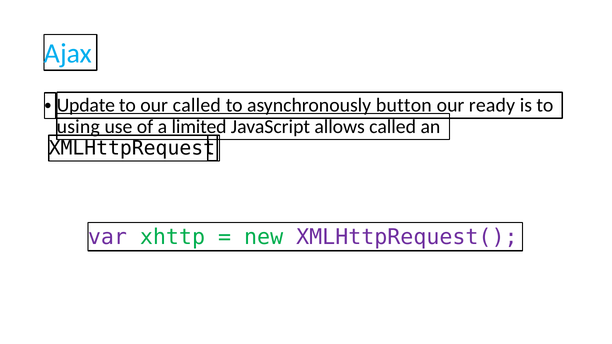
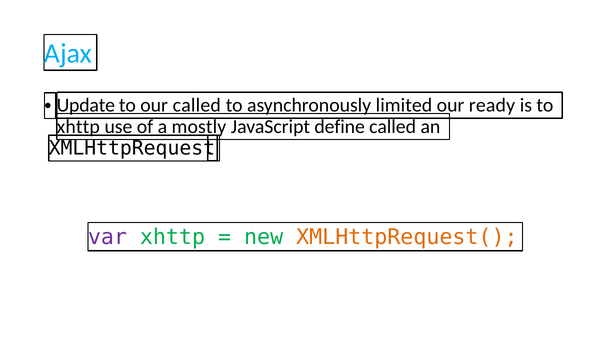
button: button -> limited (404, 105)
using: using -> xhttp (78, 127)
limited: limited -> mostly (199, 127)
allows: allows -> define (340, 127)
XMLHttpRequest( colour: purple -> orange (407, 237)
